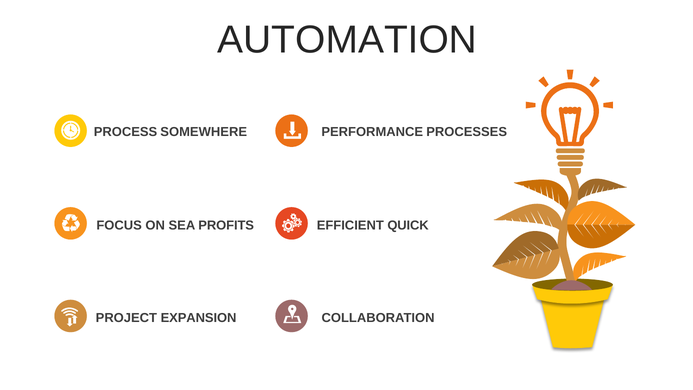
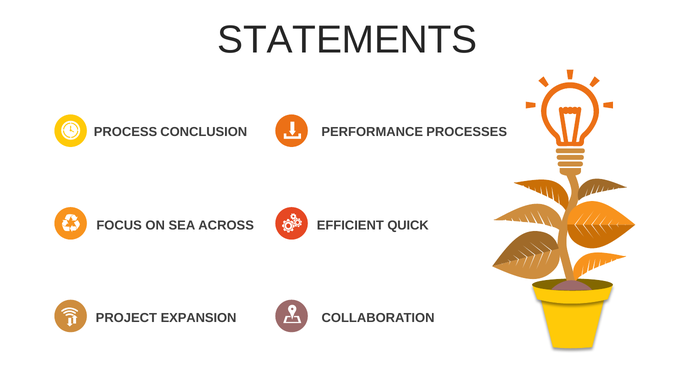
AUTOMATION: AUTOMATION -> STATEMENTS (347, 40)
SOMEWHERE: SOMEWHERE -> CONCLUSION (204, 132)
PROFITS: PROFITS -> ACROSS (226, 225)
